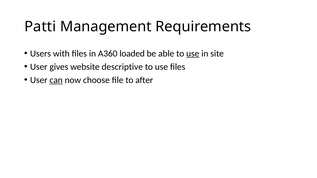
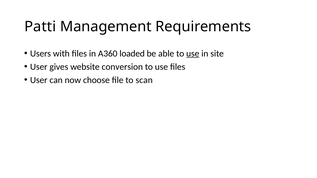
descriptive: descriptive -> conversion (122, 67)
can underline: present -> none (56, 80)
after: after -> scan (144, 80)
